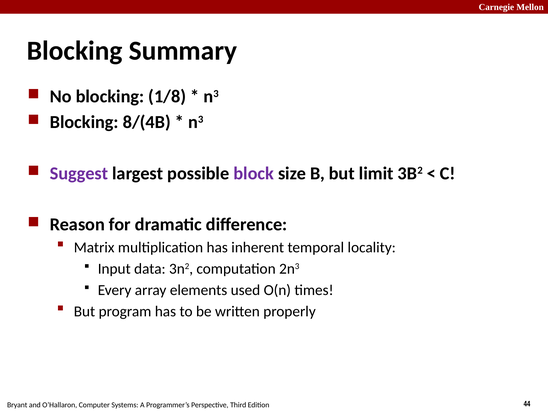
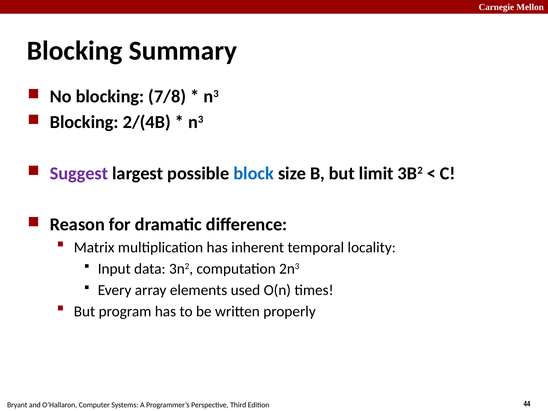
1/8: 1/8 -> 7/8 (167, 97)
8/(4B: 8/(4B -> 2/(4B (147, 122)
block colour: purple -> blue (254, 173)
